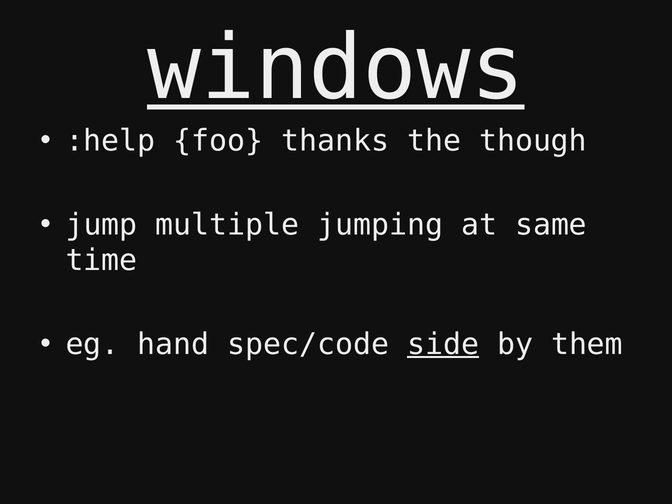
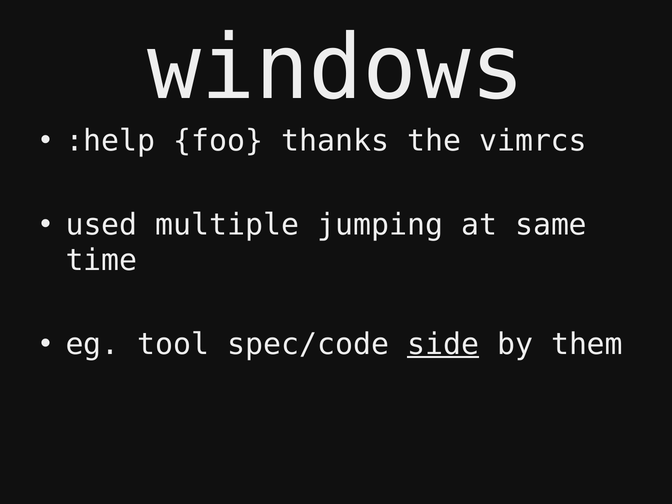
windows underline: present -> none (336, 68)
though: though -> vimrcs (533, 141)
jump: jump -> used (101, 225)
hand: hand -> tool (173, 344)
